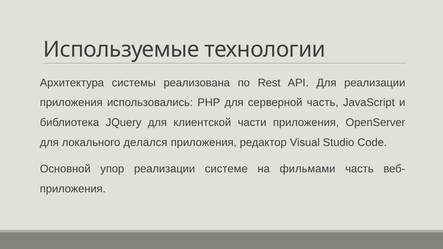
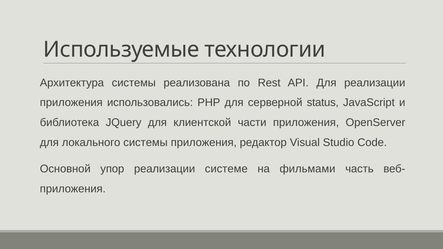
серверной часть: часть -> status (323, 103)
локального делался: делался -> системы (146, 143)
